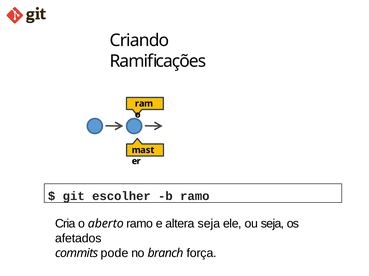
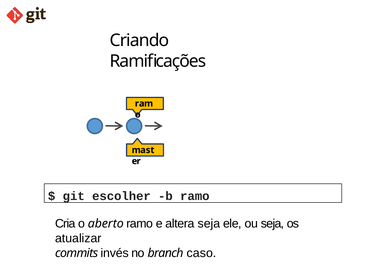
afetados: afetados -> atualizar (78, 239)
pode: pode -> invés (115, 254)
força: força -> caso (201, 254)
